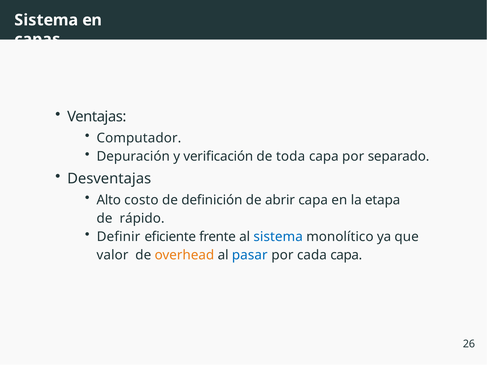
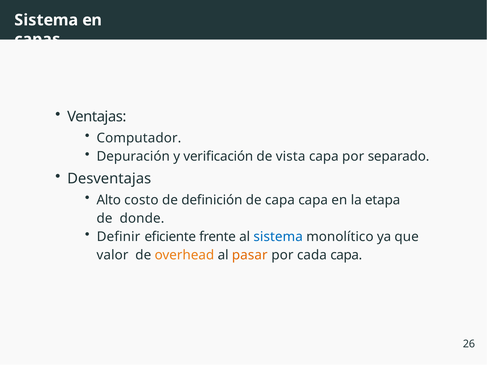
toda: toda -> vista (291, 157)
de abrir: abrir -> capa (280, 200)
rápido: rápido -> donde (142, 219)
pasar colour: blue -> orange (250, 255)
